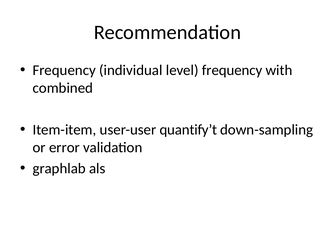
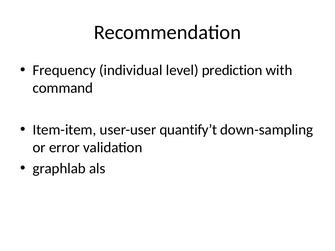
level frequency: frequency -> prediction (232, 70)
combined: combined -> command (63, 88)
